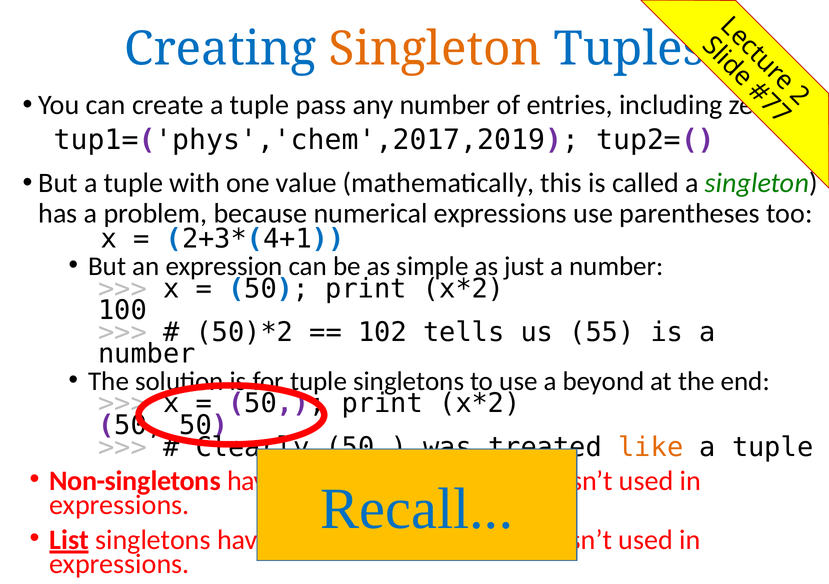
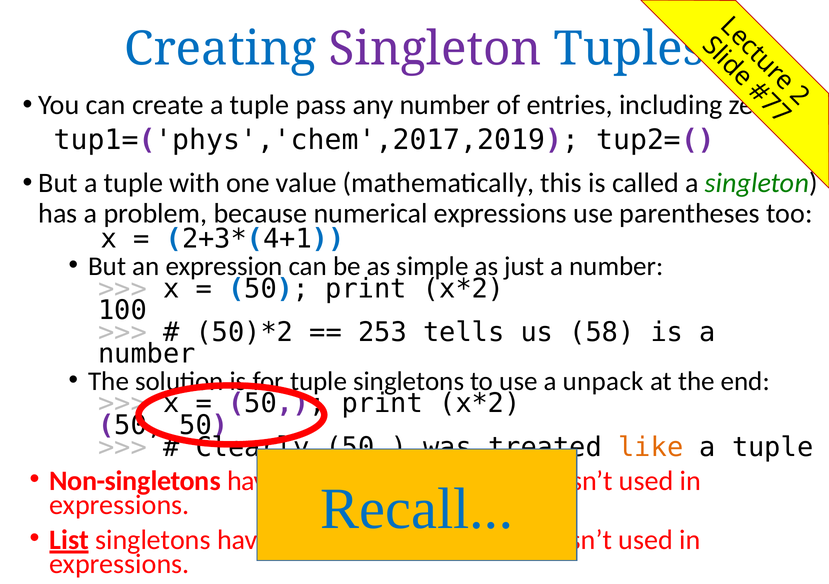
Singleton colour: orange -> purple (435, 49)
102: 102 -> 253 (382, 332)
55: 55 -> 58 (602, 332)
beyond: beyond -> unpack (603, 382)
